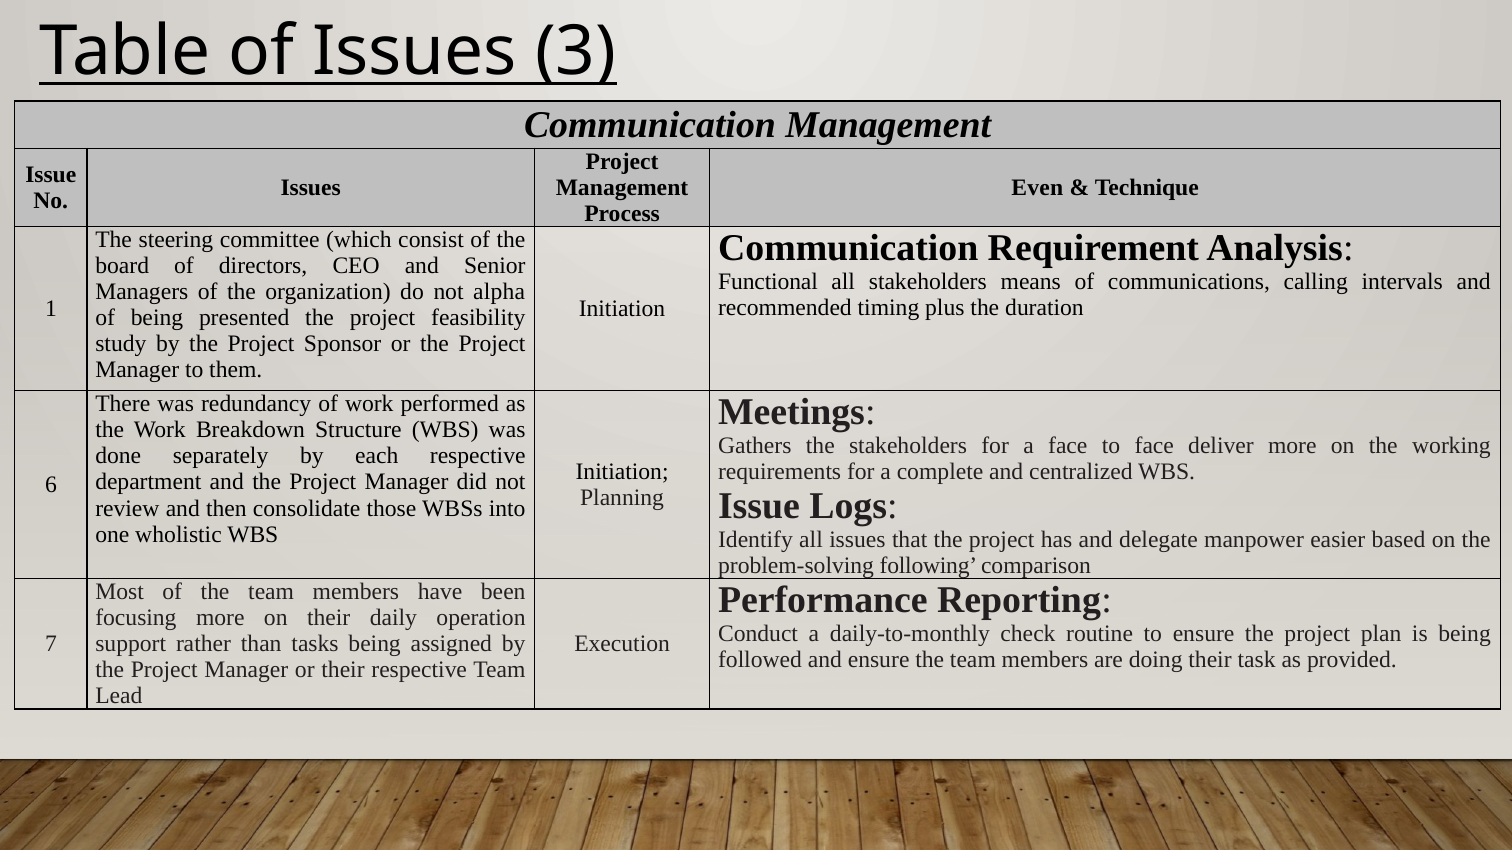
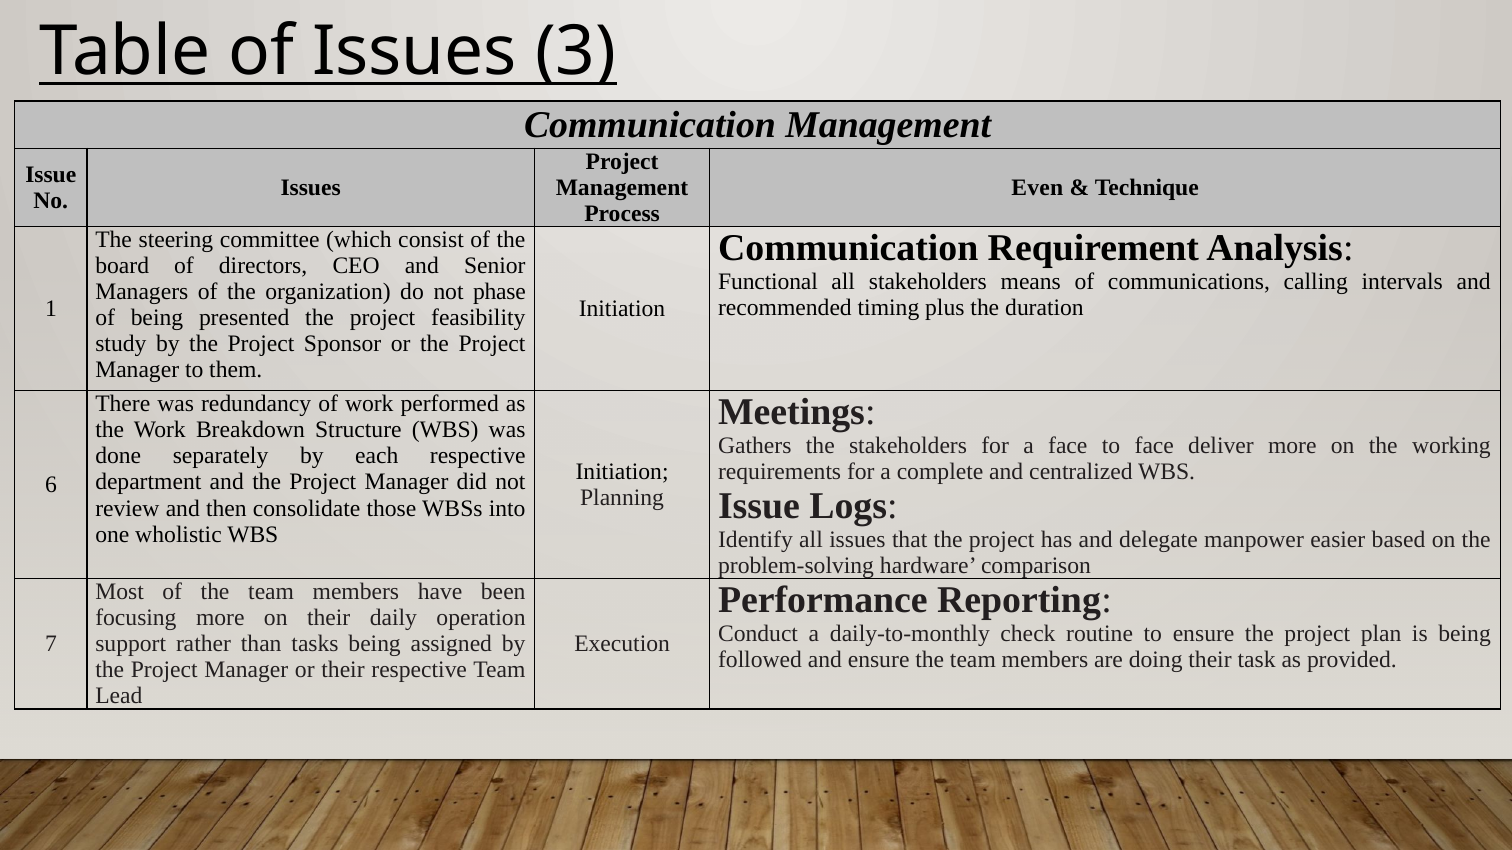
alpha: alpha -> phase (499, 292)
following: following -> hardware (928, 566)
